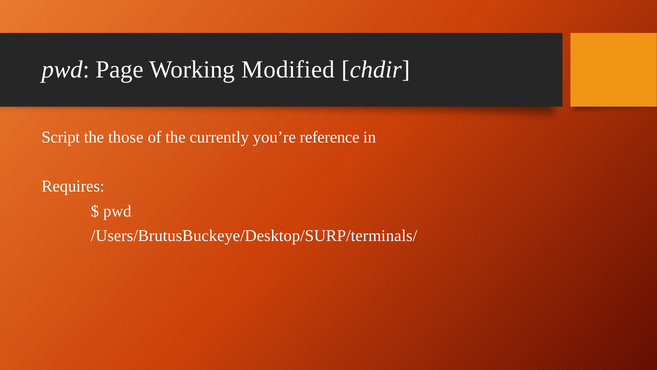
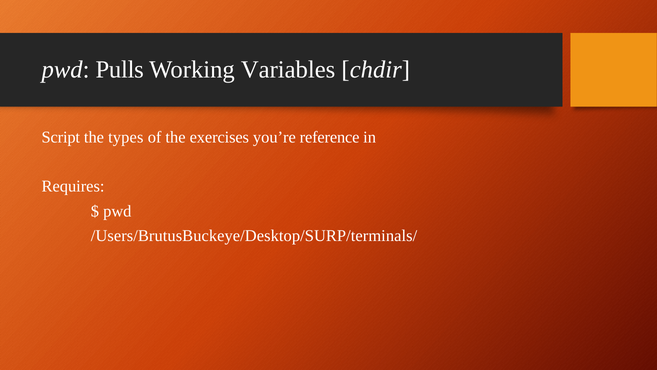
Page: Page -> Pulls (120, 70)
Modified: Modified -> Variables (288, 70)
those: those -> types (126, 137)
currently: currently -> exercises (219, 137)
